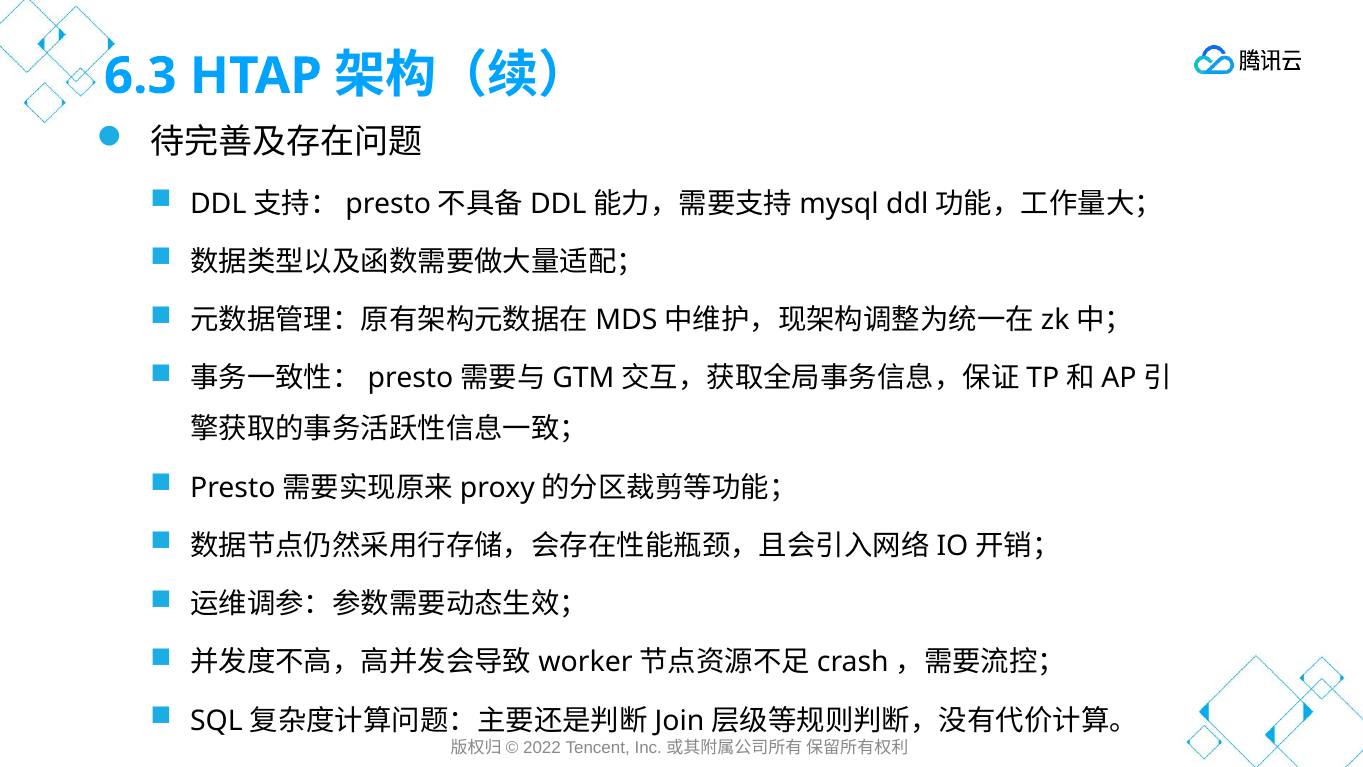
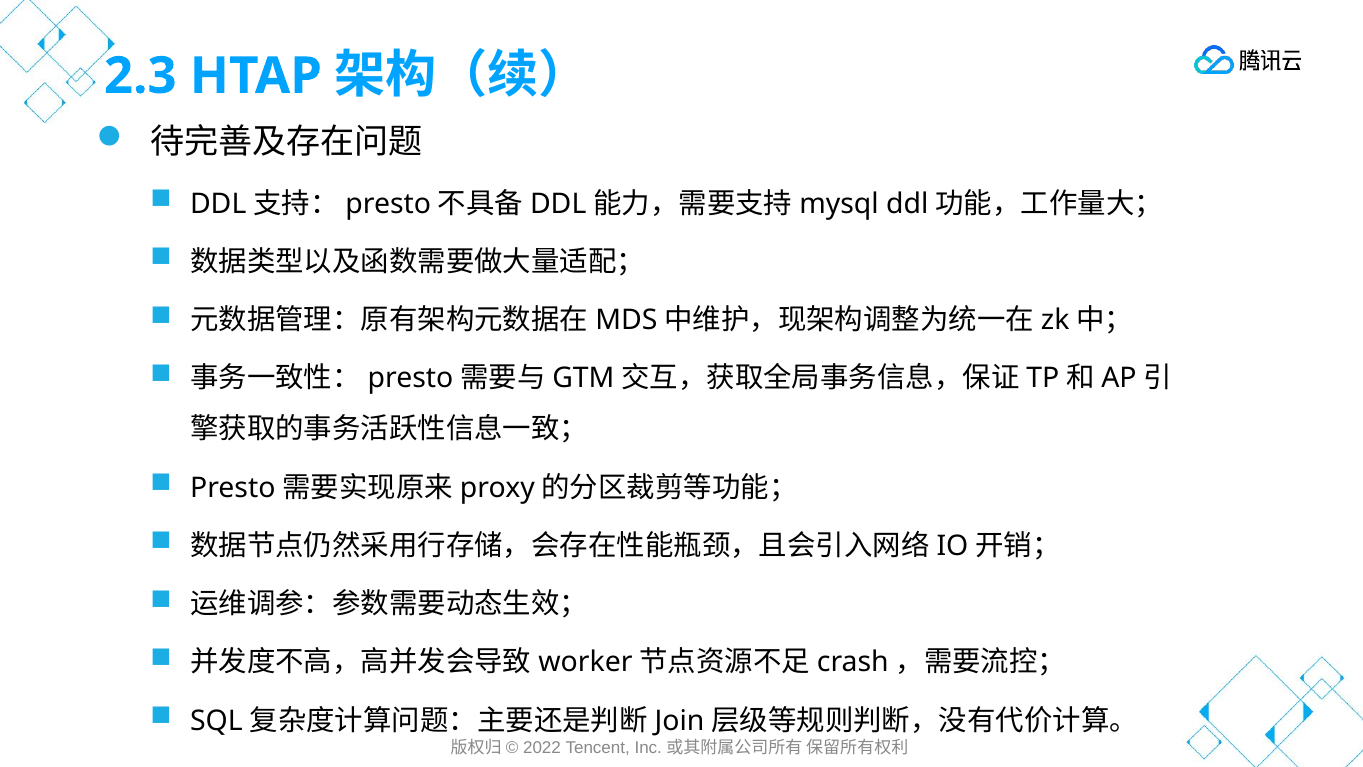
6.3: 6.3 -> 2.3 (140, 76)
